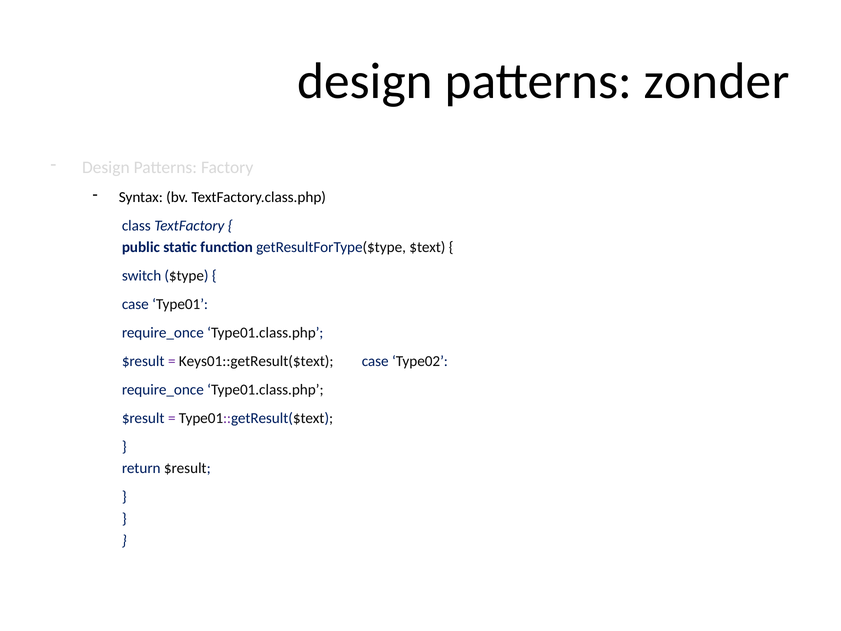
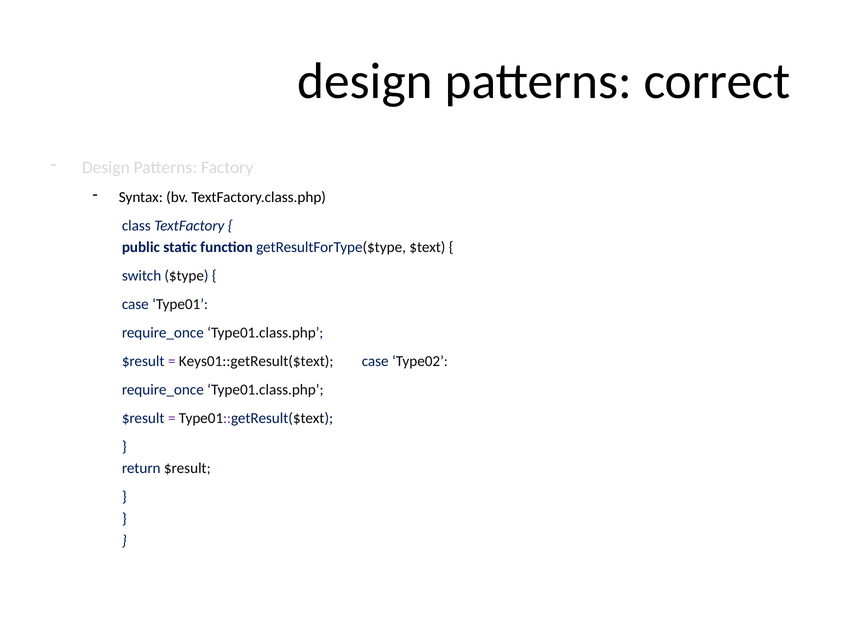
zonder: zonder -> correct (717, 81)
